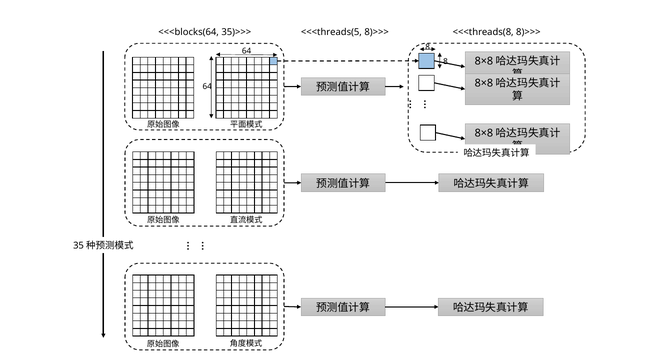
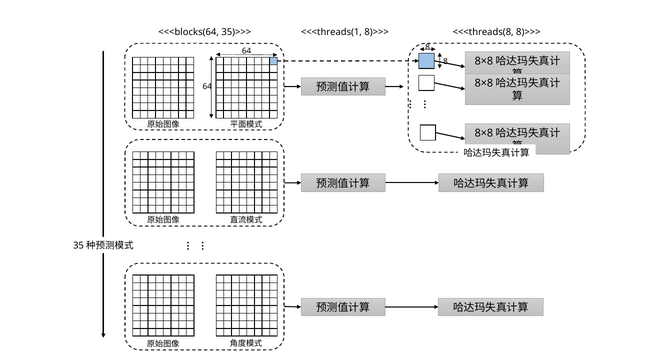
<<<threads(5: <<<threads(5 -> <<<threads(1 (331, 32)
